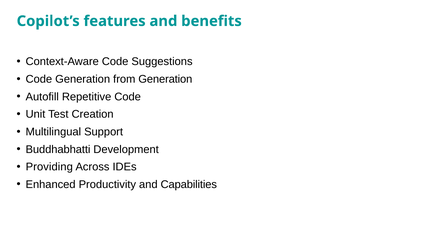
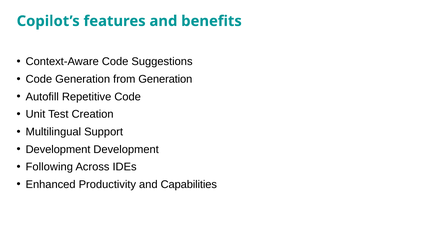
Buddhabhatti: Buddhabhatti -> Development (58, 149)
Providing: Providing -> Following (49, 167)
